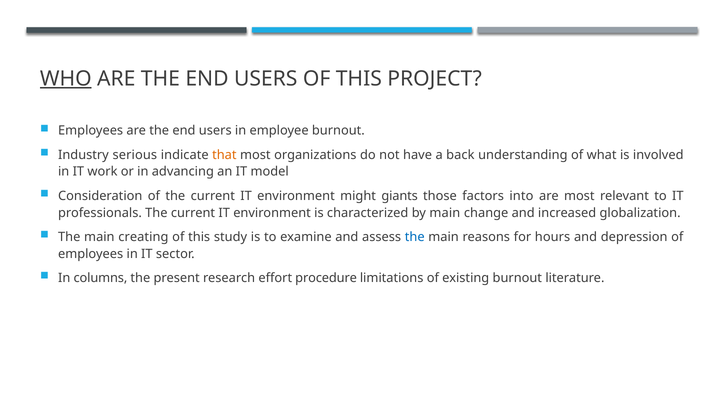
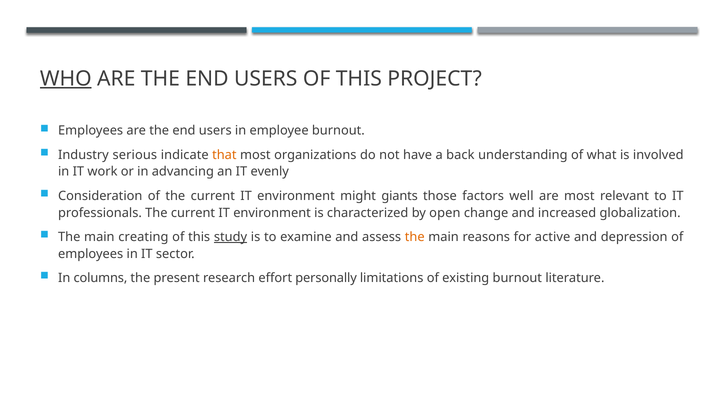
model: model -> evenly (270, 171)
into: into -> well (521, 195)
by main: main -> open (445, 212)
study underline: none -> present (230, 236)
the colour: blue -> orange (415, 236)
hours: hours -> active (553, 236)
procedure: procedure -> personally (326, 277)
